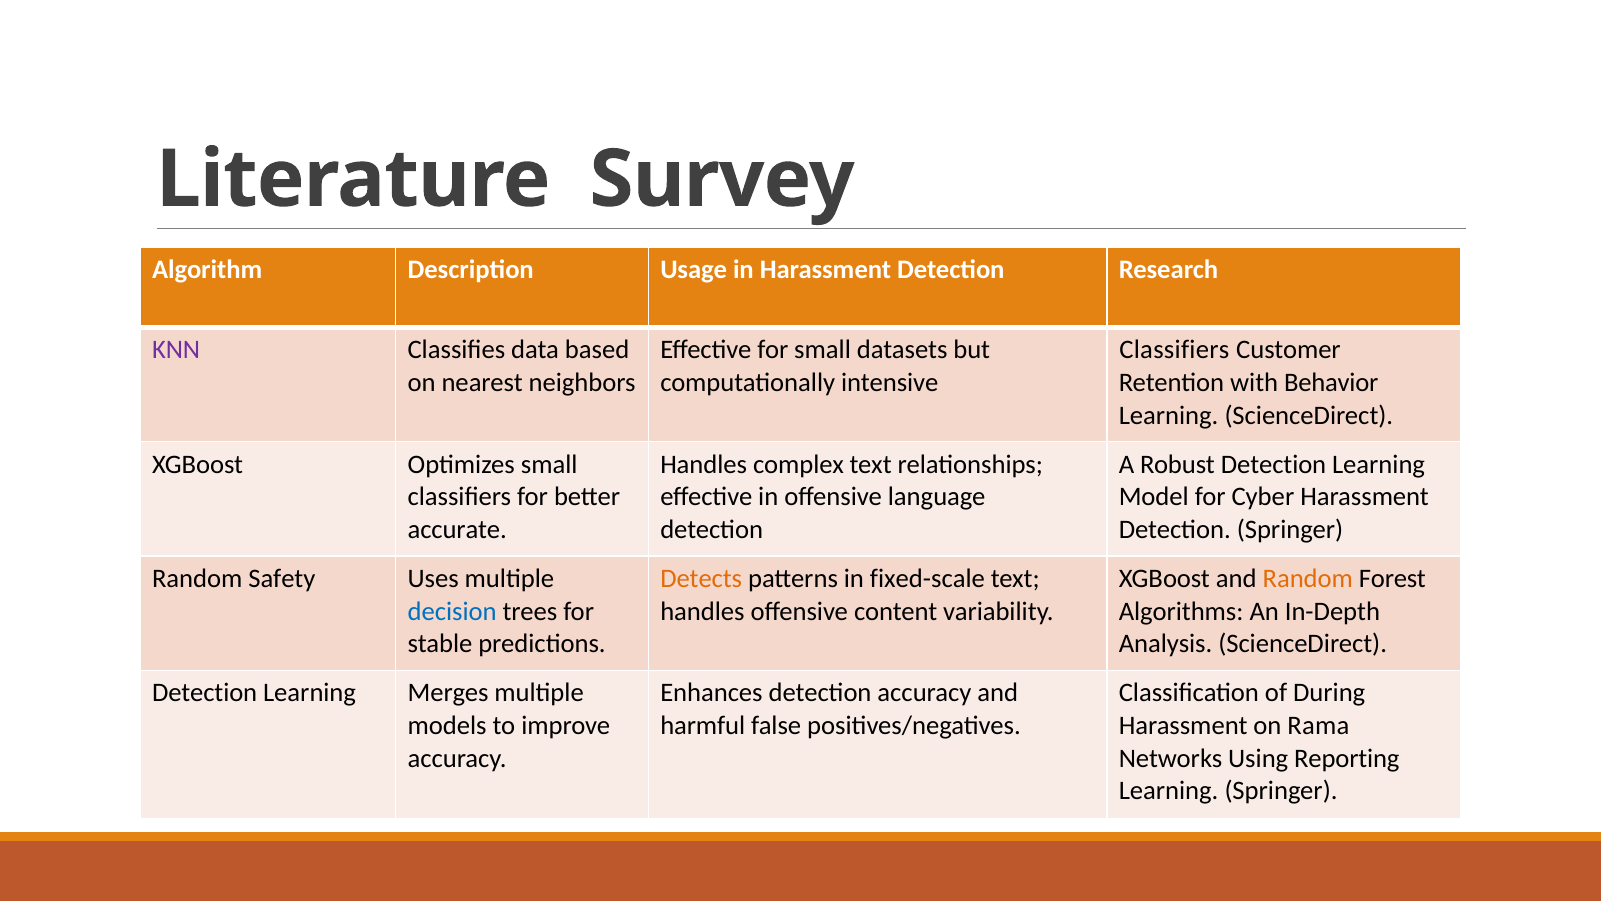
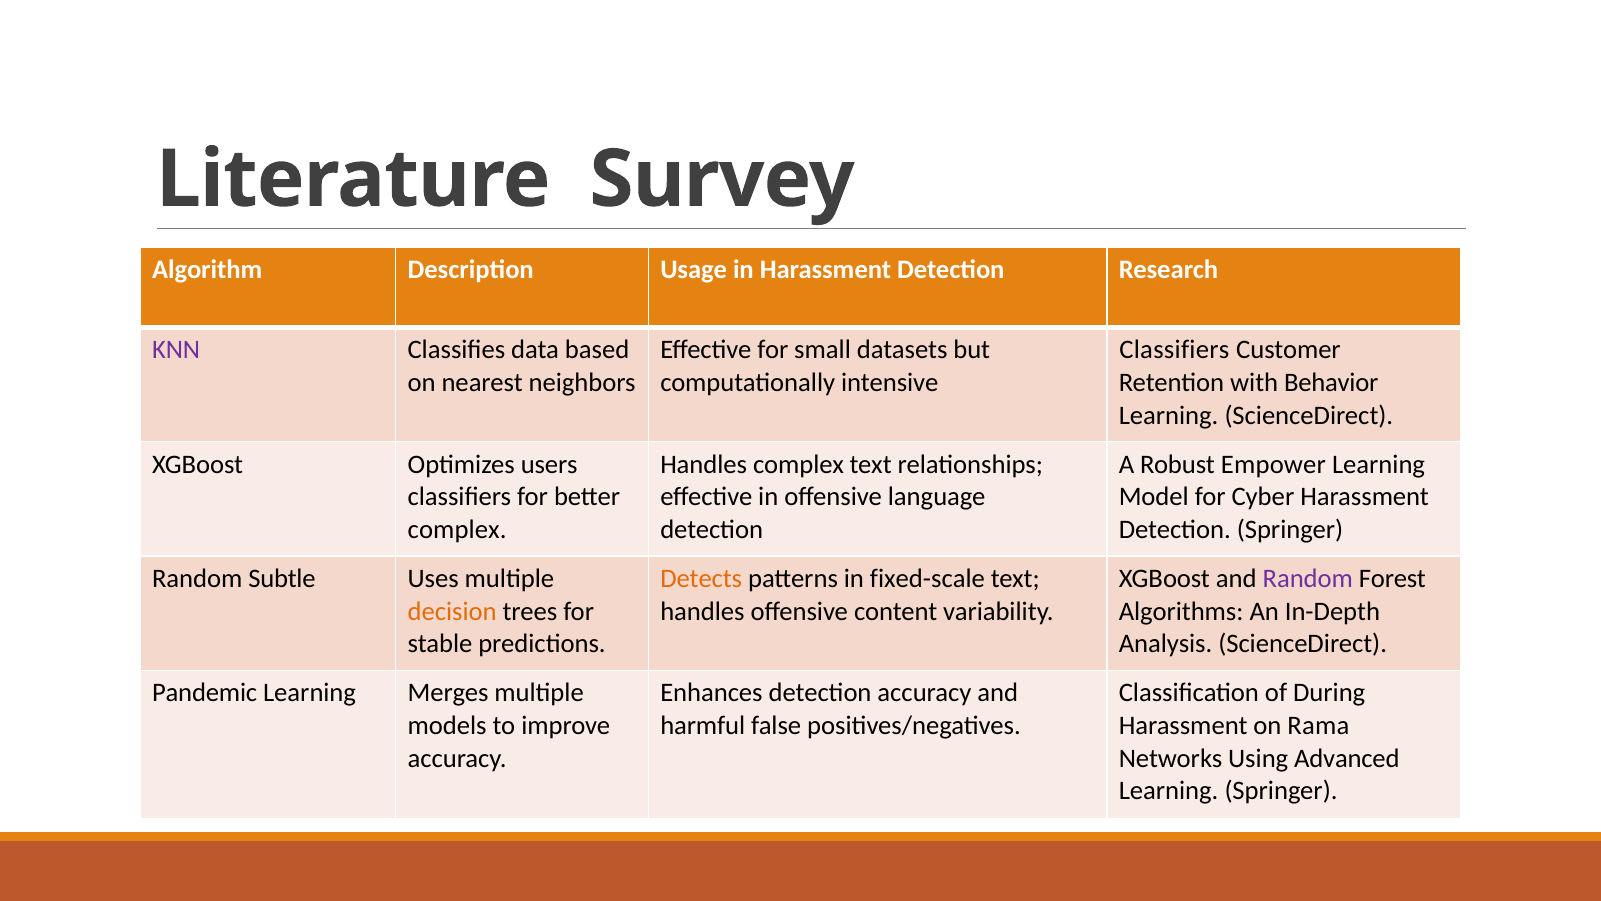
Optimizes small: small -> users (549, 464)
Robust Detection: Detection -> Empower (1273, 464)
accurate: accurate -> complex (457, 529)
Safety: Safety -> Subtle (282, 578)
Random colour: orange -> purple (1308, 578)
decision colour: blue -> orange (452, 611)
Detection: Detection -> Pandemic (205, 693)
Reporting: Reporting -> Advanced (1347, 758)
